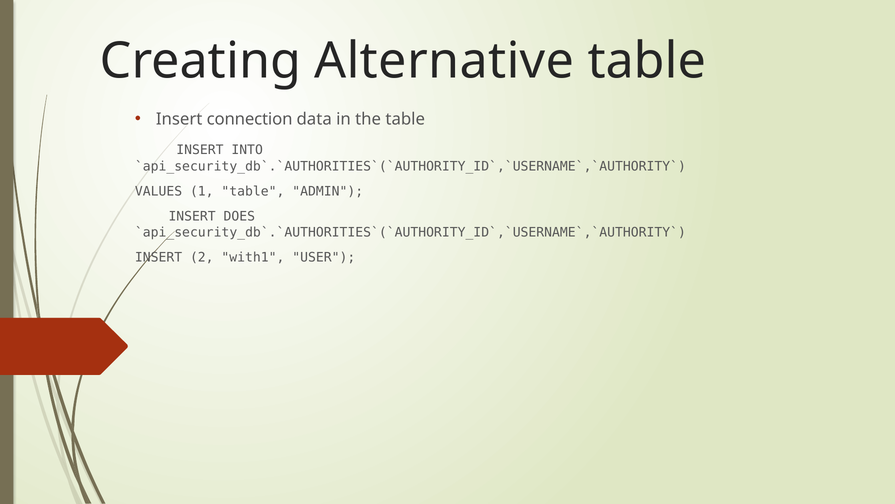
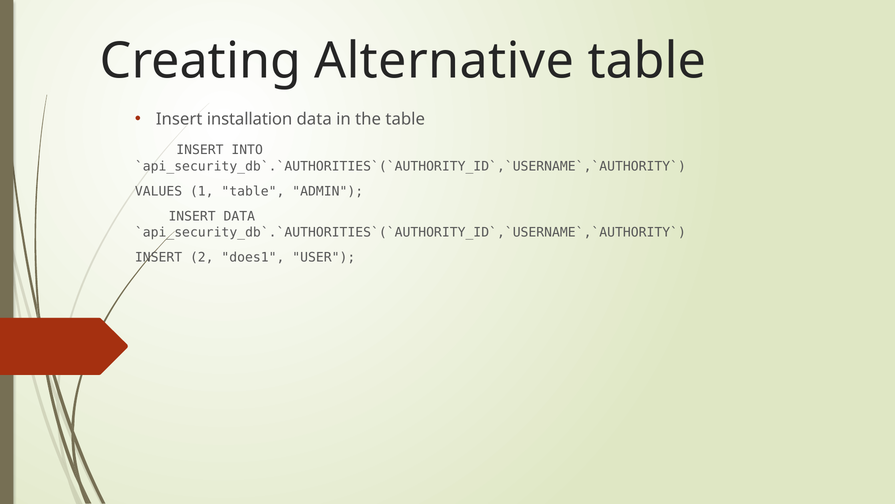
connection: connection -> installation (250, 119)
INSERT DOES: DOES -> DATA (239, 216)
with1: with1 -> does1 (253, 257)
